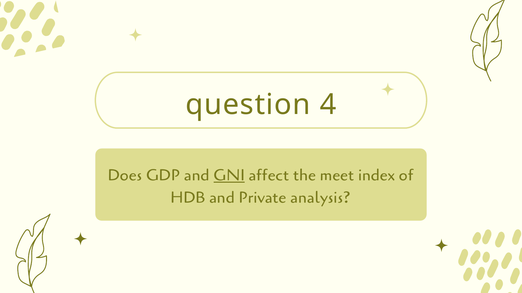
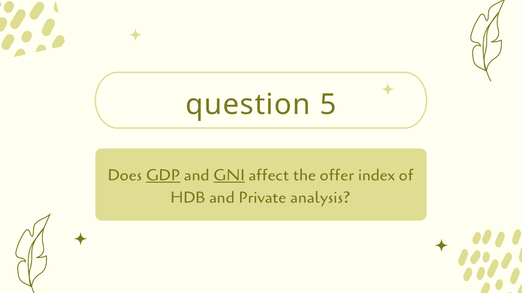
4: 4 -> 5 (328, 105)
GDP underline: none -> present (163, 176)
meet: meet -> offer (337, 176)
